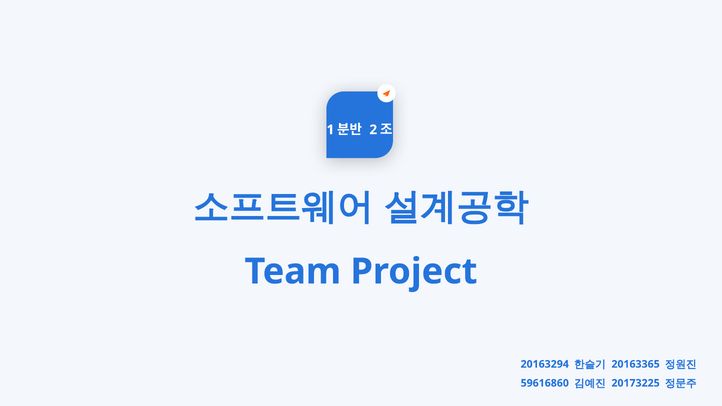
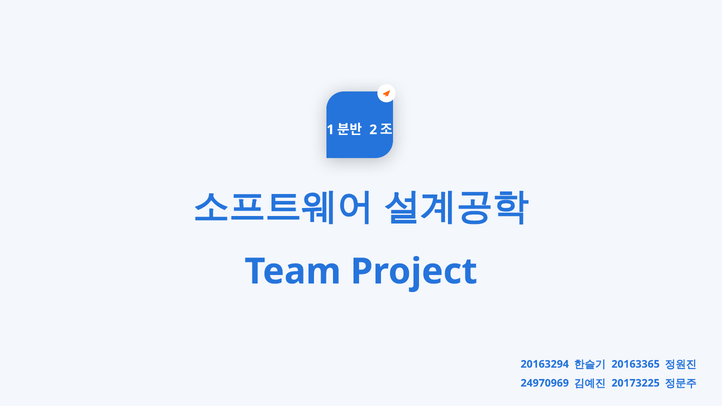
59616860: 59616860 -> 24970969 (545, 383)
